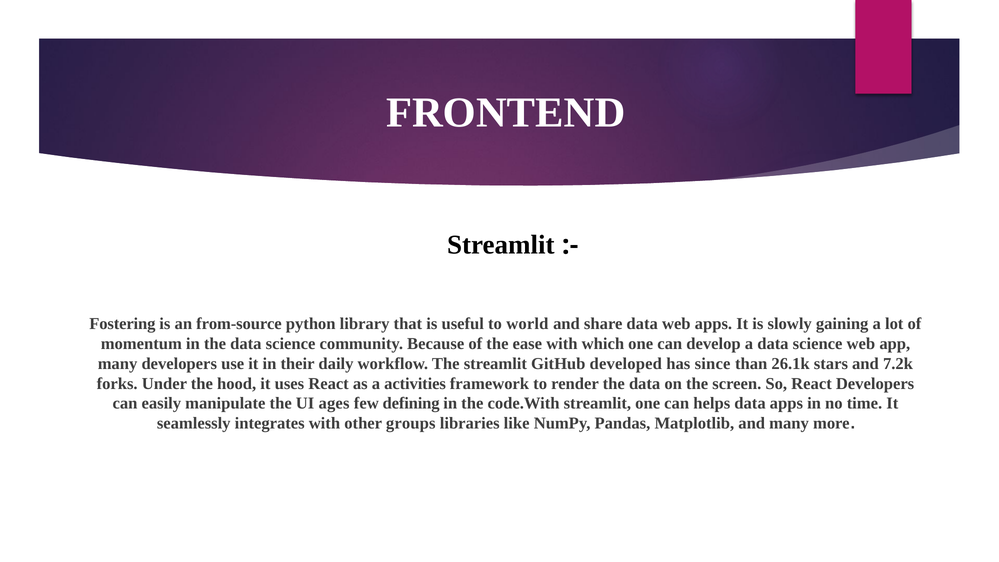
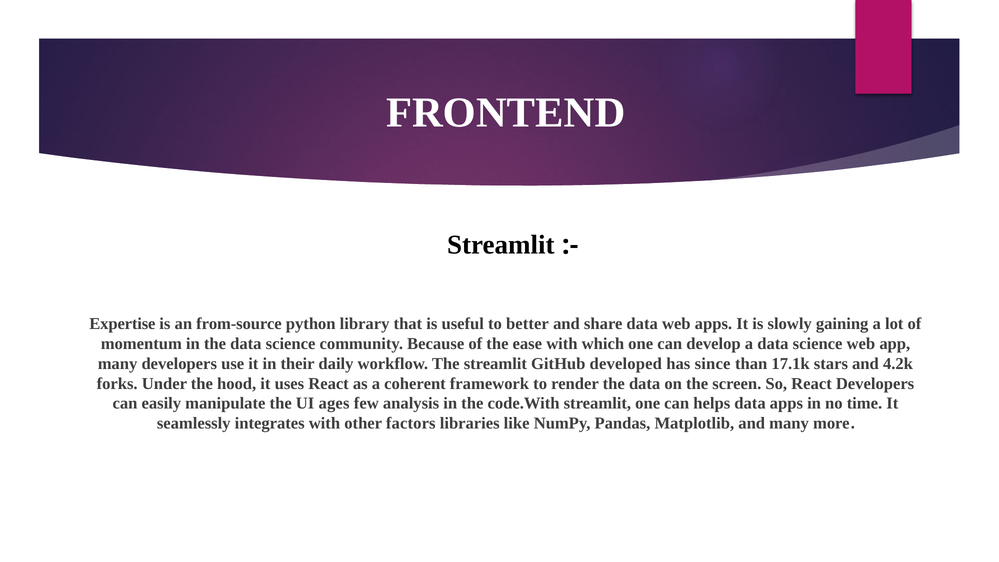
Fostering: Fostering -> Expertise (122, 324)
world: world -> better (527, 324)
26.1k: 26.1k -> 17.1k (791, 364)
7.2k: 7.2k -> 4.2k (898, 364)
activities: activities -> coherent (415, 383)
defining: defining -> analysis (411, 403)
groups: groups -> factors (411, 423)
